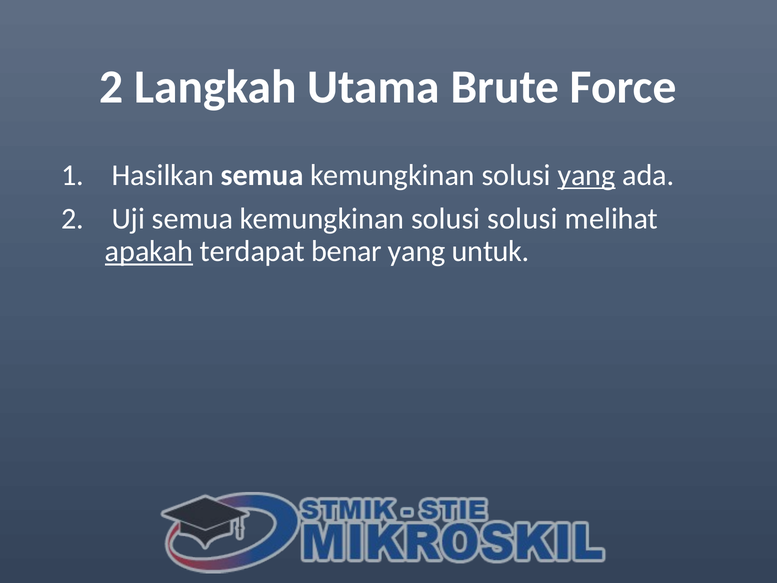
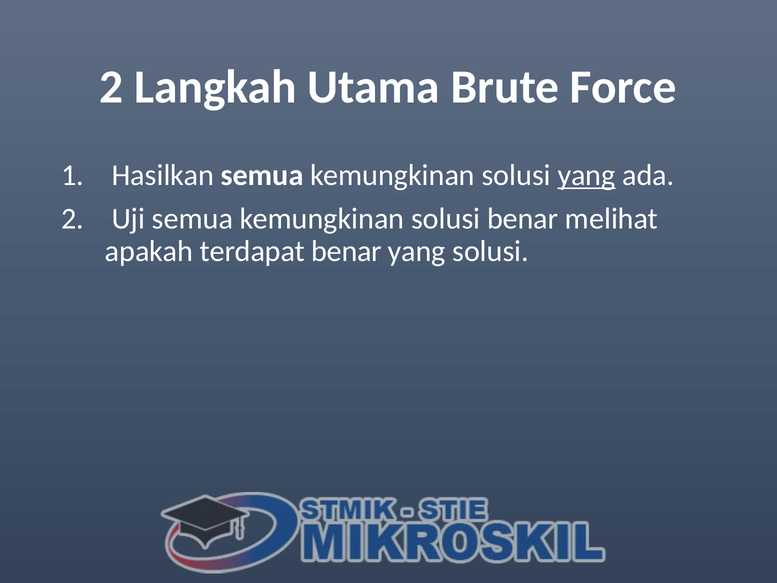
solusi solusi: solusi -> benar (523, 219)
apakah underline: present -> none (149, 251)
yang untuk: untuk -> solusi (491, 251)
